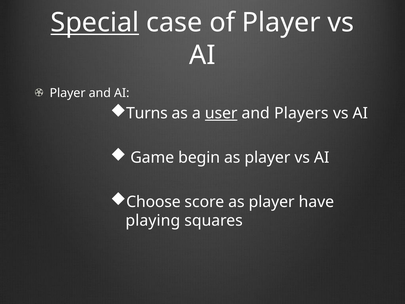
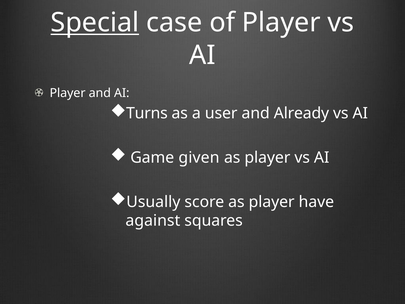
user underline: present -> none (221, 113)
Players: Players -> Already (301, 113)
begin: begin -> given (199, 158)
Choose: Choose -> Usually (153, 202)
playing: playing -> against (153, 221)
